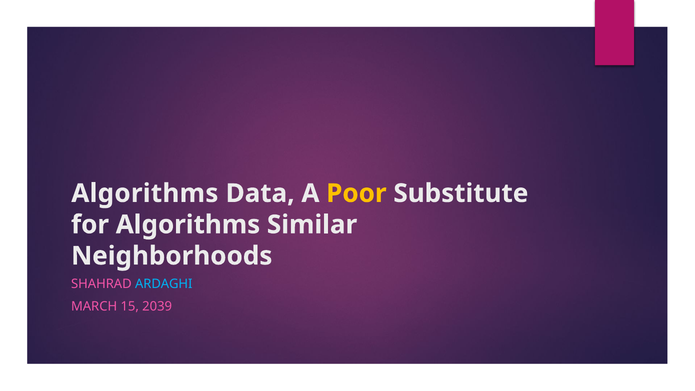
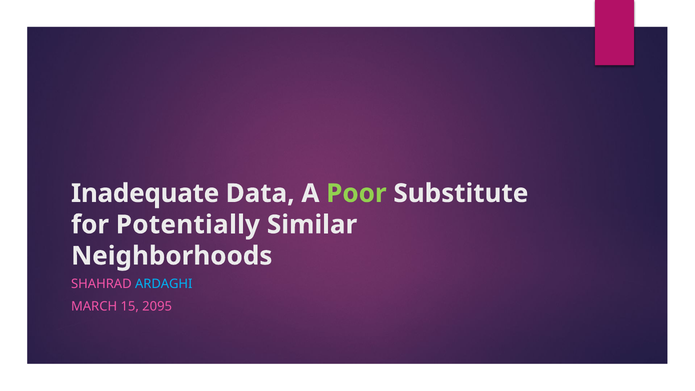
Algorithms: Algorithms -> Inadequate (145, 193)
Poor colour: yellow -> light green (356, 193)
for Algorithms: Algorithms -> Potentially (188, 225)
2039: 2039 -> 2095 (157, 307)
